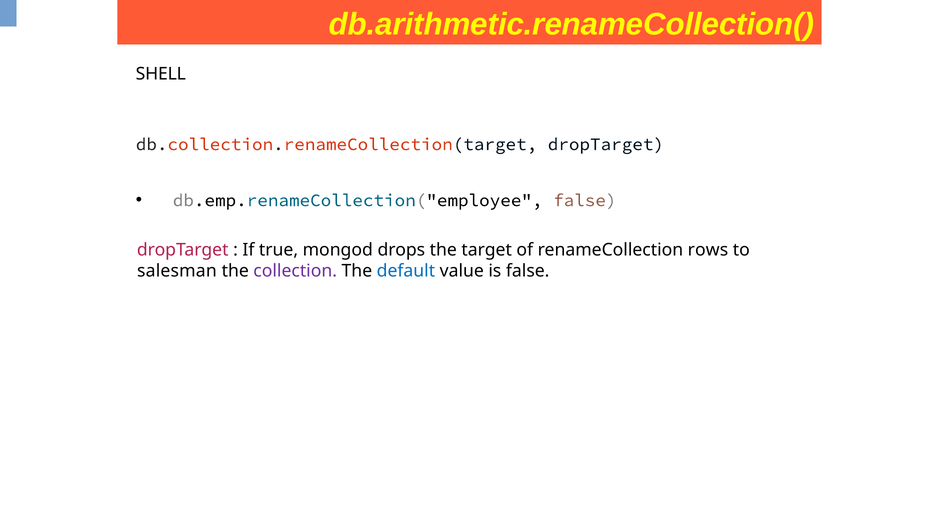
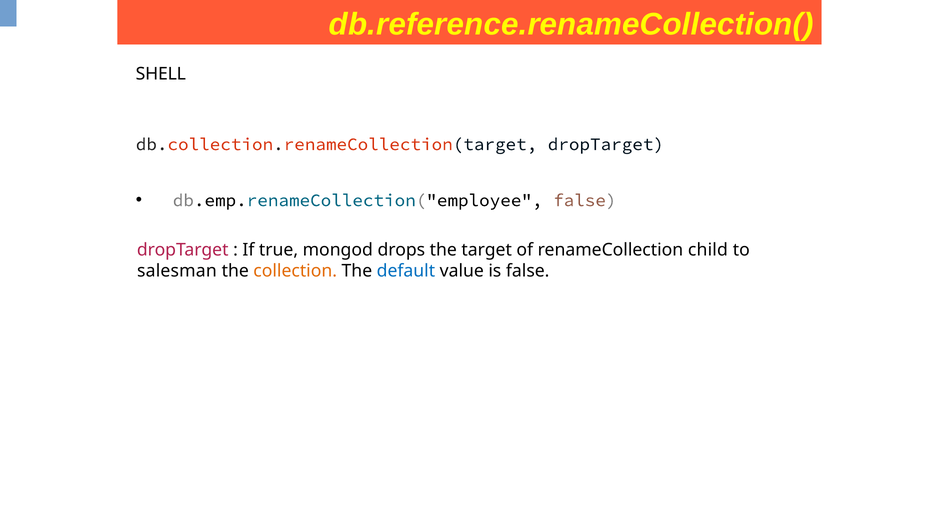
db.arithmetic.renameCollection(: db.arithmetic.renameCollection( -> db.reference.renameCollection( (571, 24)
rows: rows -> child (708, 250)
collection colour: purple -> orange (295, 271)
